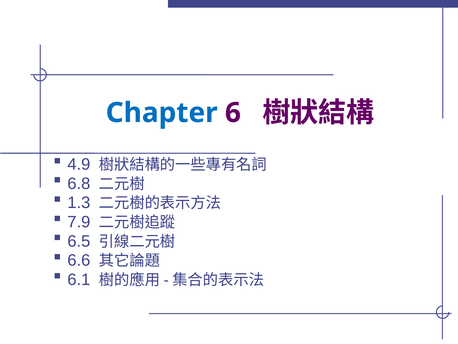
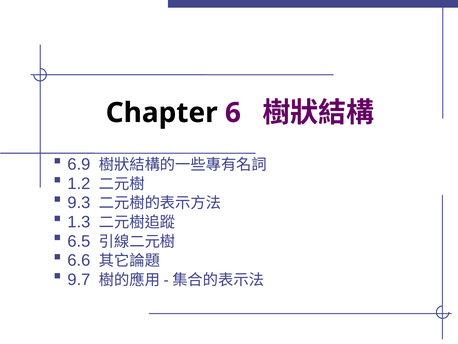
Chapter colour: blue -> black (162, 113)
4.9: 4.9 -> 6.9 (79, 164)
6.8: 6.8 -> 1.2 (79, 183)
1.3: 1.3 -> 9.3 (79, 203)
7.9: 7.9 -> 1.3 (79, 222)
6.1: 6.1 -> 9.7 (79, 279)
